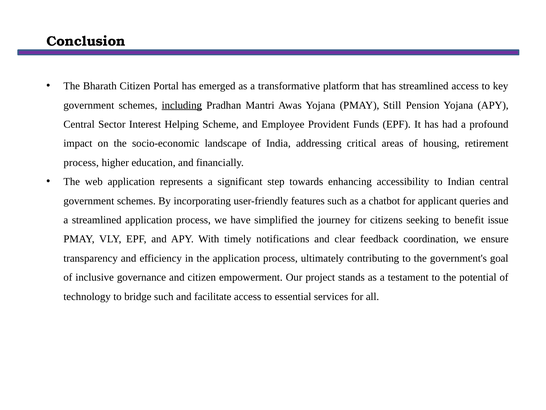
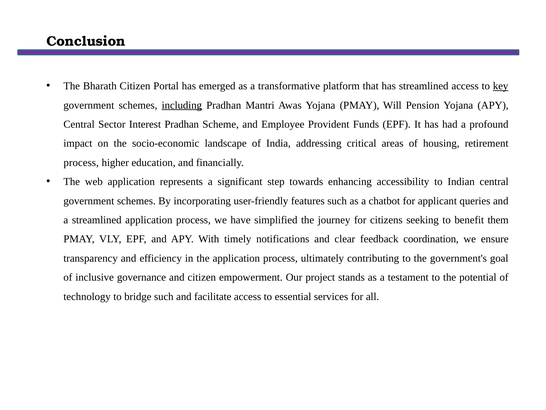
key underline: none -> present (501, 86)
Still: Still -> Will (392, 105)
Interest Helping: Helping -> Pradhan (182, 124)
issue: issue -> them (498, 220)
